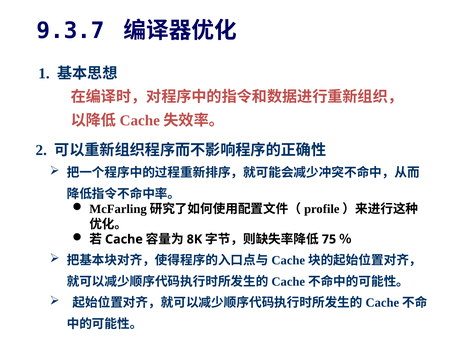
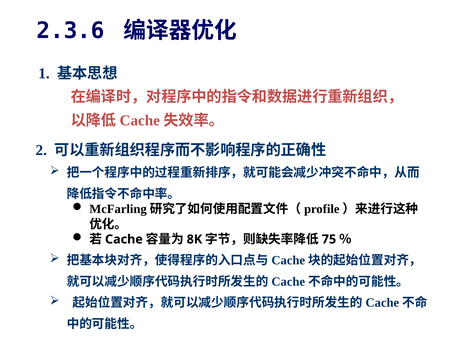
9.3.7: 9.3.7 -> 2.3.6 (71, 31)
